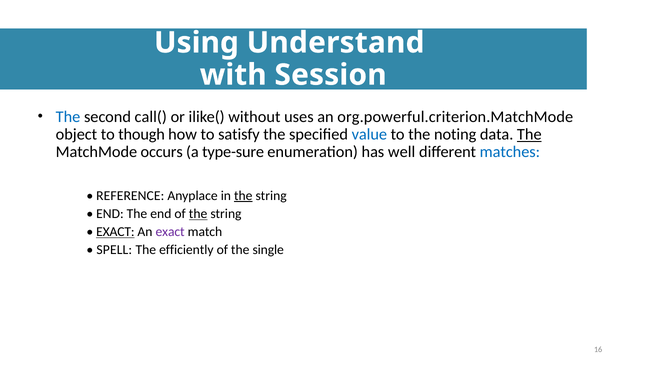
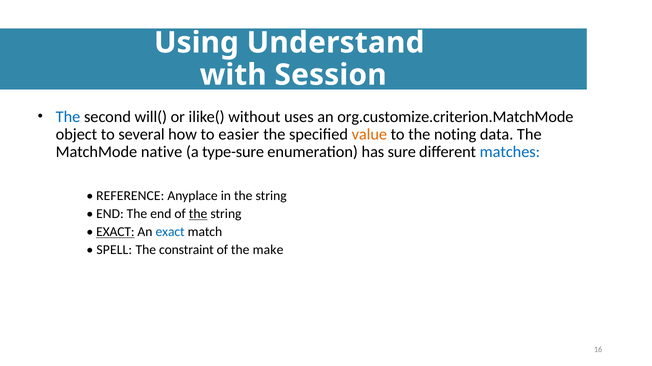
call(: call( -> will( (151, 117)
org.powerful.criterion.MatchMode: org.powerful.criterion.MatchMode -> org.customize.criterion.MatchMode (455, 117)
though: though -> several (142, 135)
satisfy: satisfy -> easier (239, 135)
value colour: blue -> orange (369, 135)
The underline: present -> none (529, 135)
occurs: occurs -> native (162, 152)
well: well -> sure (402, 152)
the underline: present -> none (243, 196)
exact colour: purple -> blue (170, 232)
efficiently: efficiently -> constraint (186, 250)
single: single -> make (268, 250)
